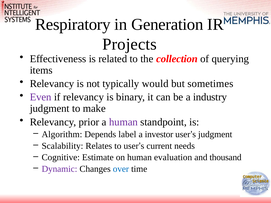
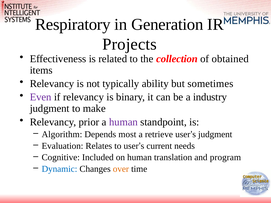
querying: querying -> obtained (230, 59)
would: would -> ability (155, 84)
label: label -> most (127, 134)
investor: investor -> retrieve (159, 134)
Scalability: Scalability -> Evaluation (62, 146)
Estimate: Estimate -> Included (98, 158)
evaluation: evaluation -> translation (173, 158)
thousand: thousand -> program (225, 158)
Dynamic colour: purple -> blue (59, 169)
over colour: blue -> orange (121, 169)
